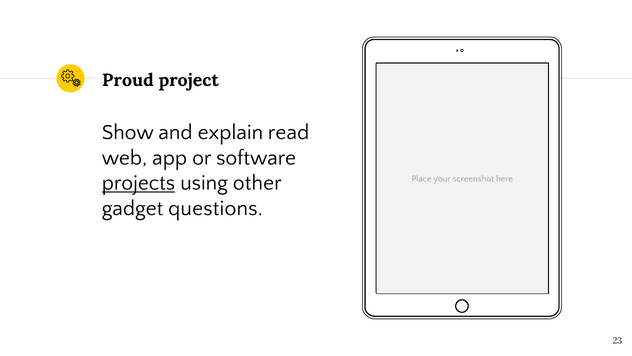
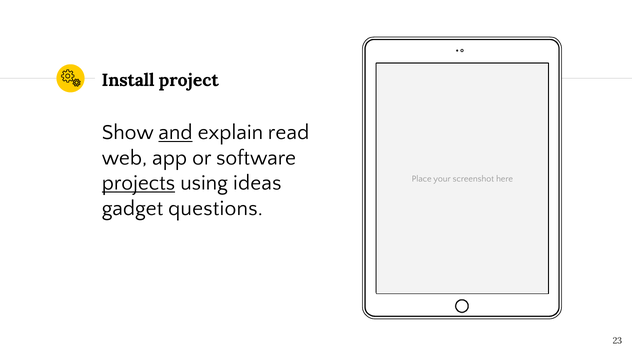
Proud: Proud -> Install (128, 80)
and underline: none -> present (176, 132)
other: other -> ideas (257, 183)
